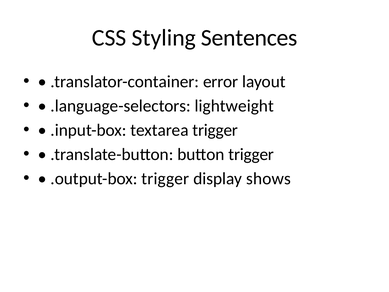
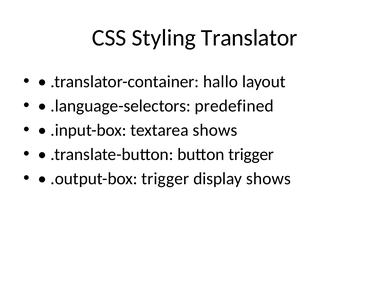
Sentences: Sentences -> Translator (249, 38)
error: error -> hallo (220, 82)
lightweight: lightweight -> predefined (234, 106)
textarea trigger: trigger -> shows (215, 130)
